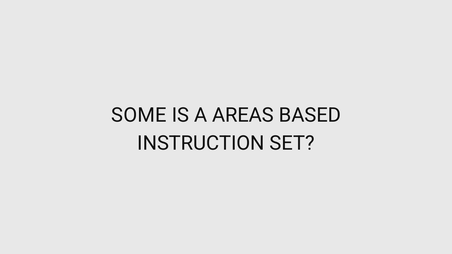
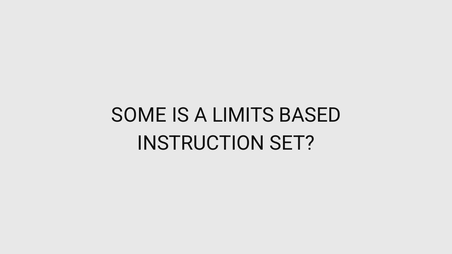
AREAS: AREAS -> LIMITS (243, 115)
